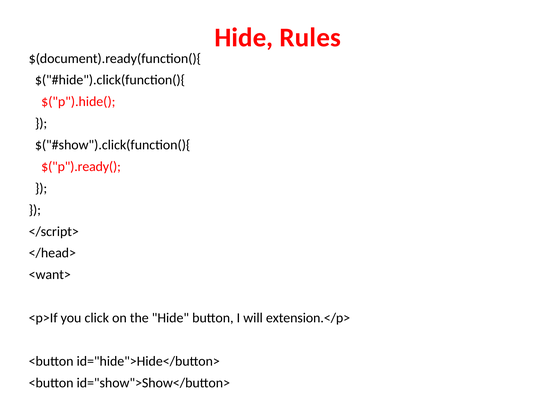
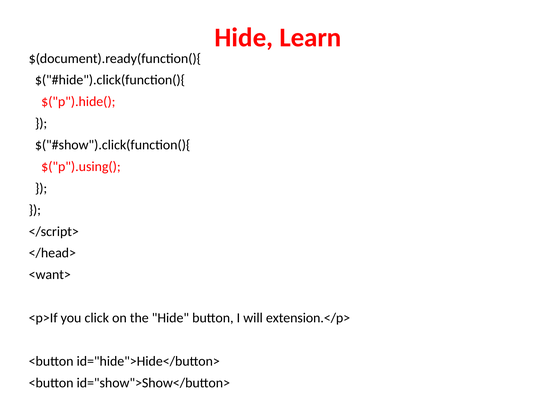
Rules: Rules -> Learn (310, 38)
$("p").ready(: $("p").ready( -> $("p").using( (81, 167)
